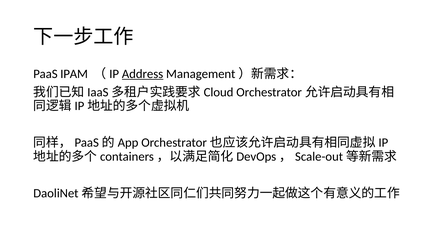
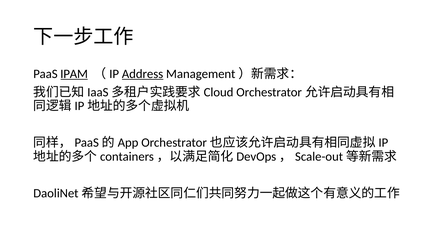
IPAM underline: none -> present (74, 74)
